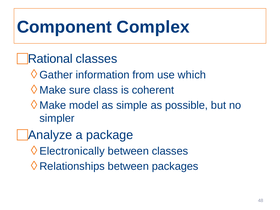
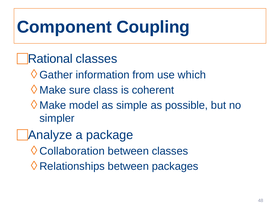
Complex: Complex -> Coupling (153, 27)
Electronically: Electronically -> Collaboration (72, 151)
